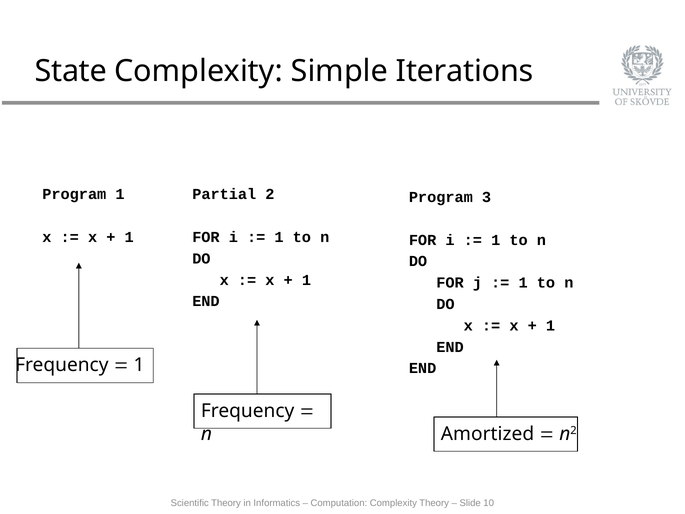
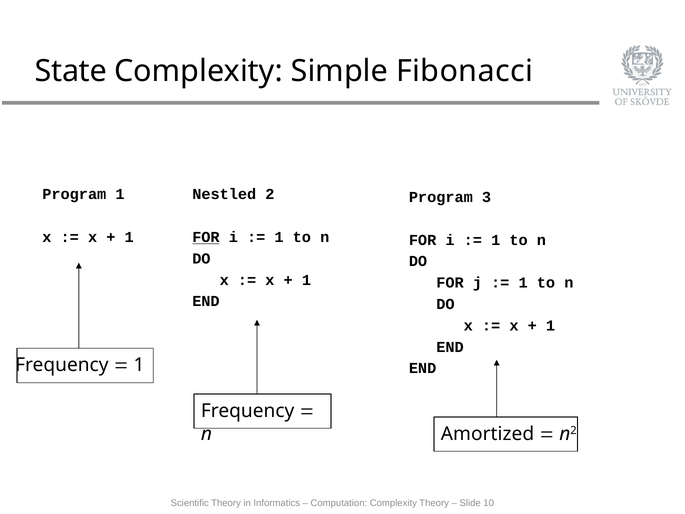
Iterations: Iterations -> Fibonacci (465, 71)
Partial: Partial -> Nestled (224, 194)
FOR underline: none -> present (206, 237)
